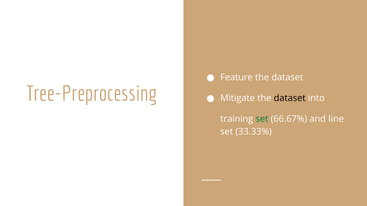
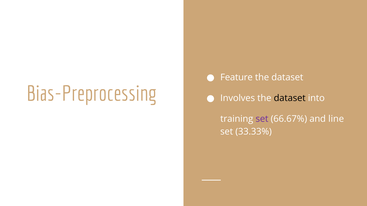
Tree-Preprocessing: Tree-Preprocessing -> Bias-Preprocessing (92, 94)
Mitigate: Mitigate -> Involves (238, 98)
set colour: green -> purple (262, 119)
